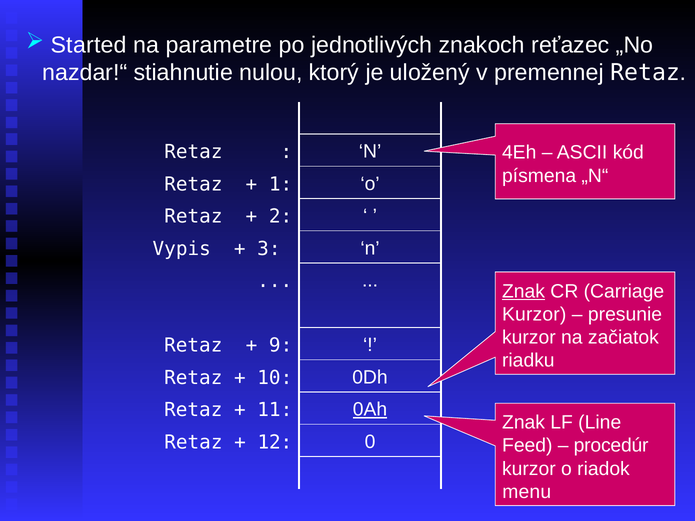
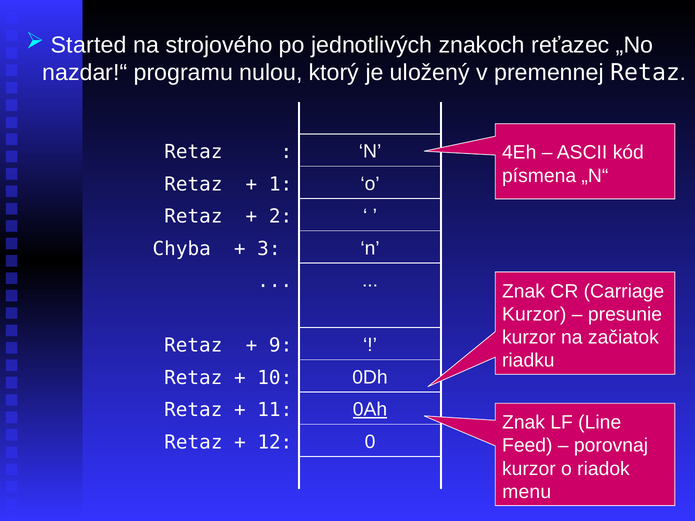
parametre: parametre -> strojového (219, 45)
stiahnutie: stiahnutie -> programu (183, 73)
Vypis: Vypis -> Chyba (182, 249)
Znak underline: present -> none (524, 291)
procedúr: procedúr -> porovnaj (611, 446)
